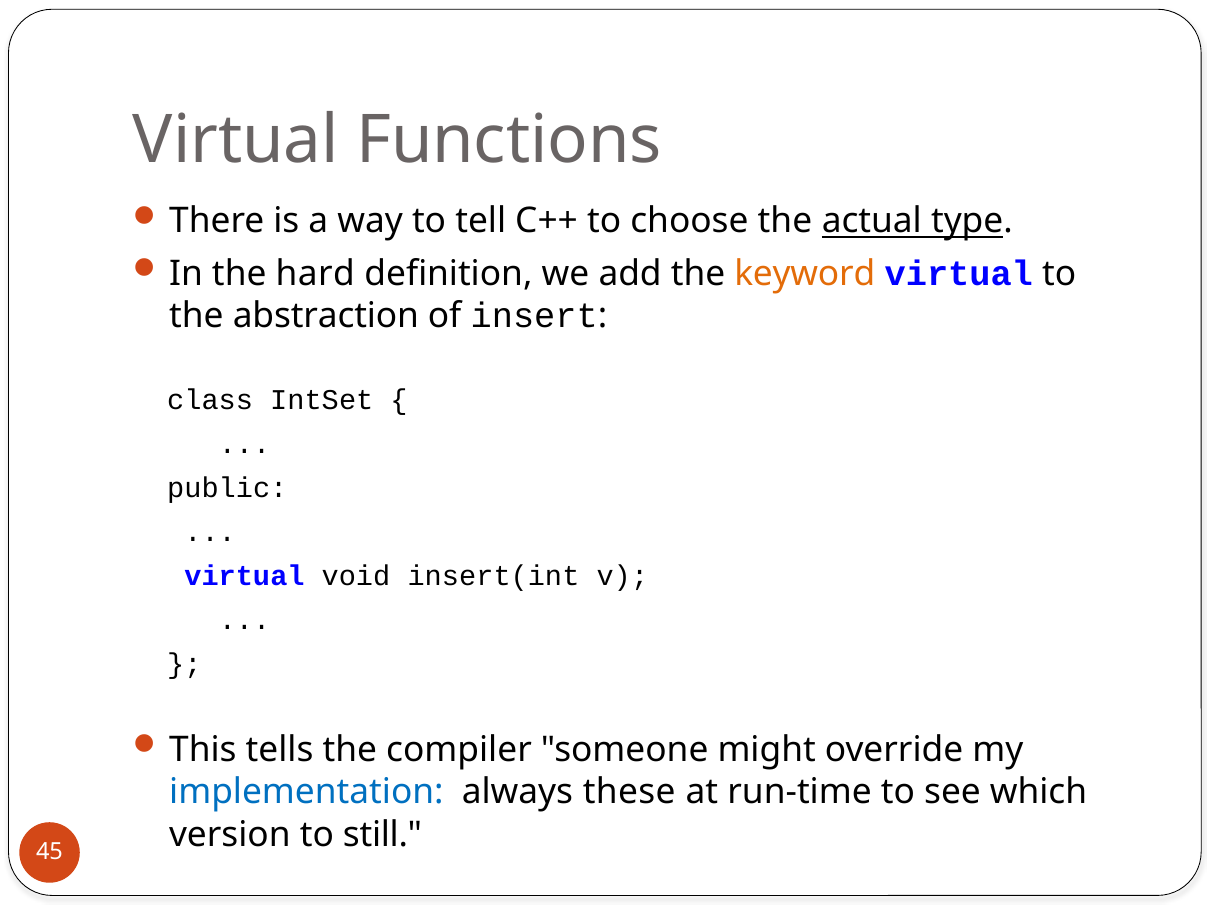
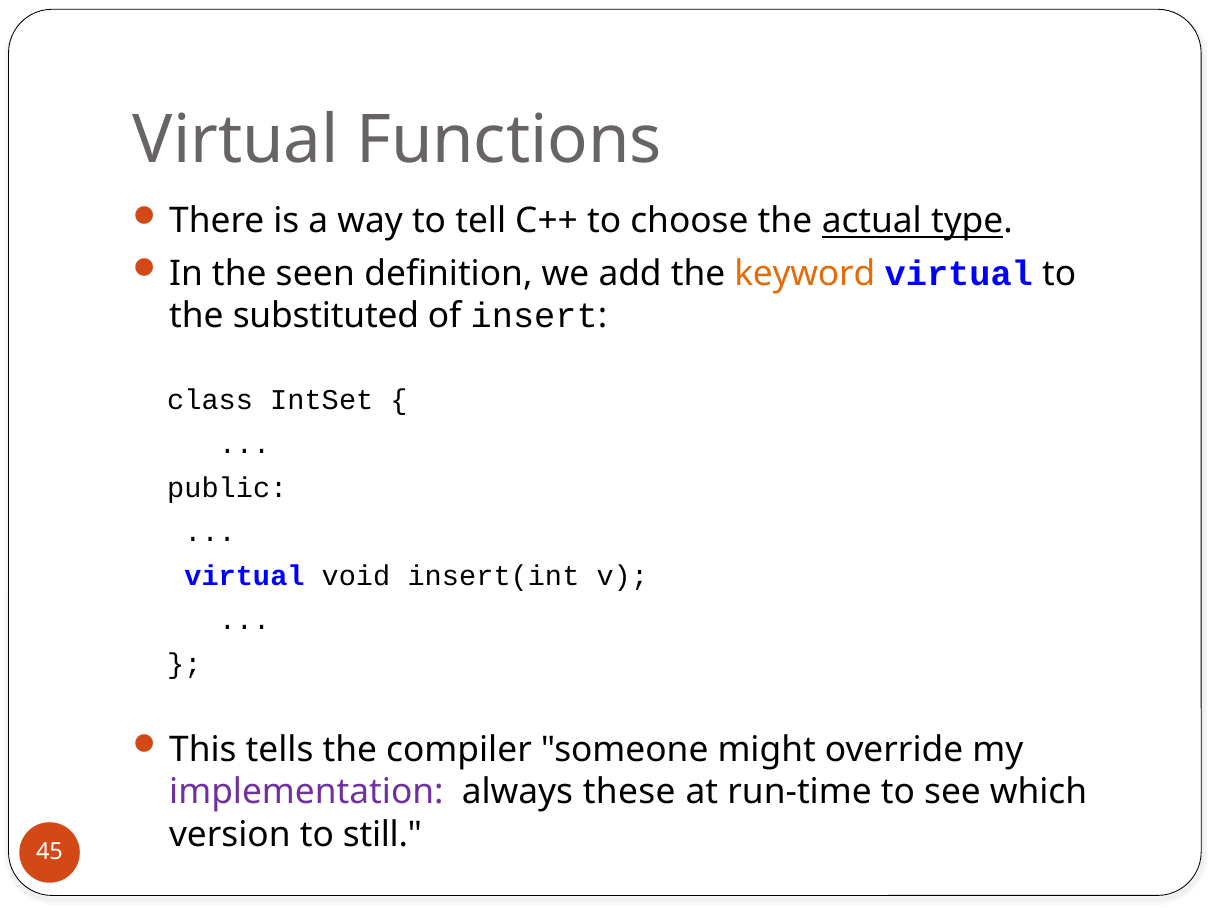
hard: hard -> seen (315, 273)
abstraction: abstraction -> substituted (326, 316)
implementation colour: blue -> purple (306, 792)
